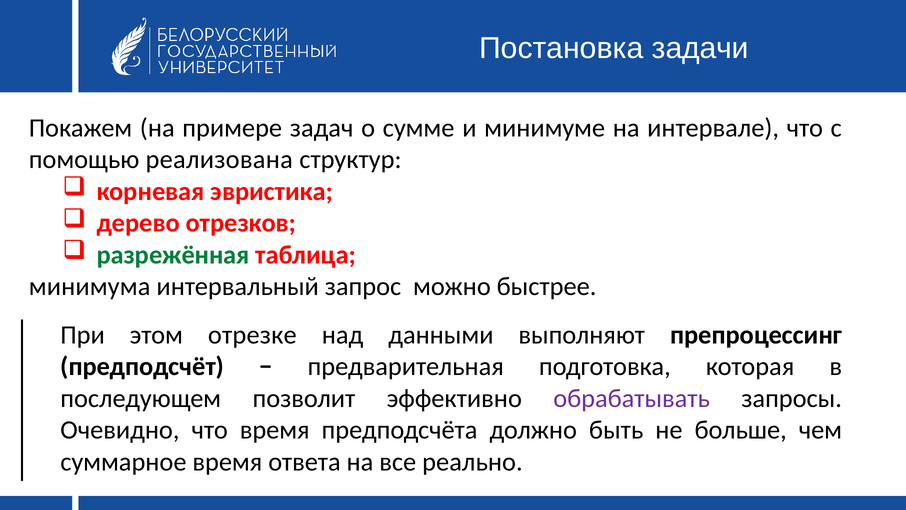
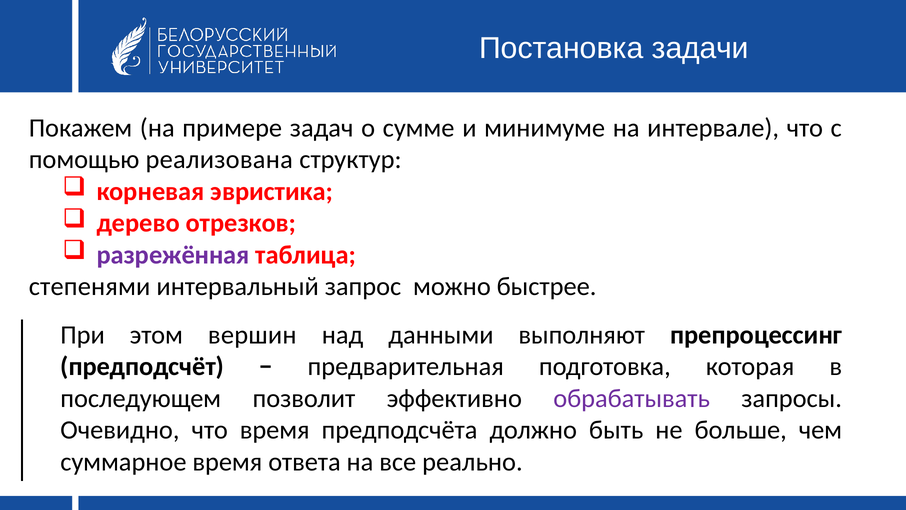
разрежённая colour: green -> purple (173, 255)
минимума: минимума -> степенями (90, 286)
отрезке: отрезке -> вершин (252, 335)
